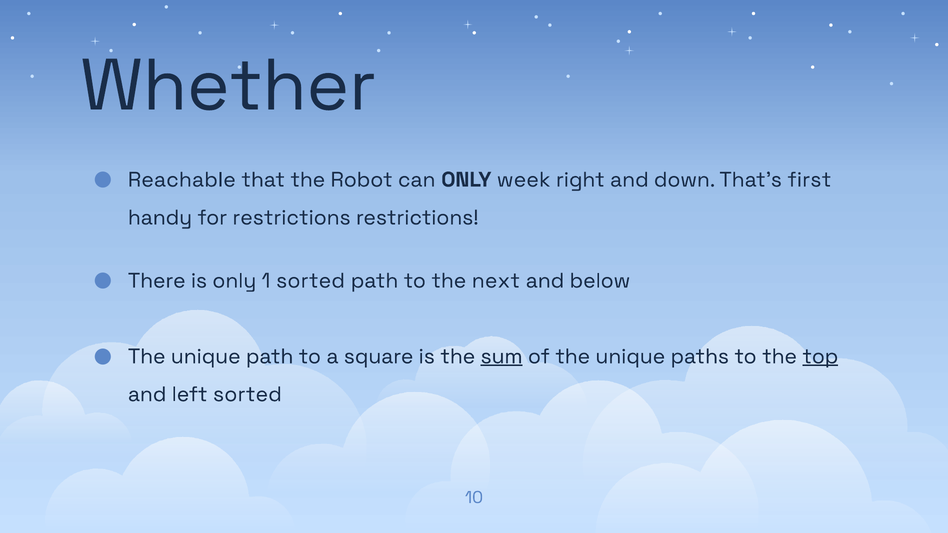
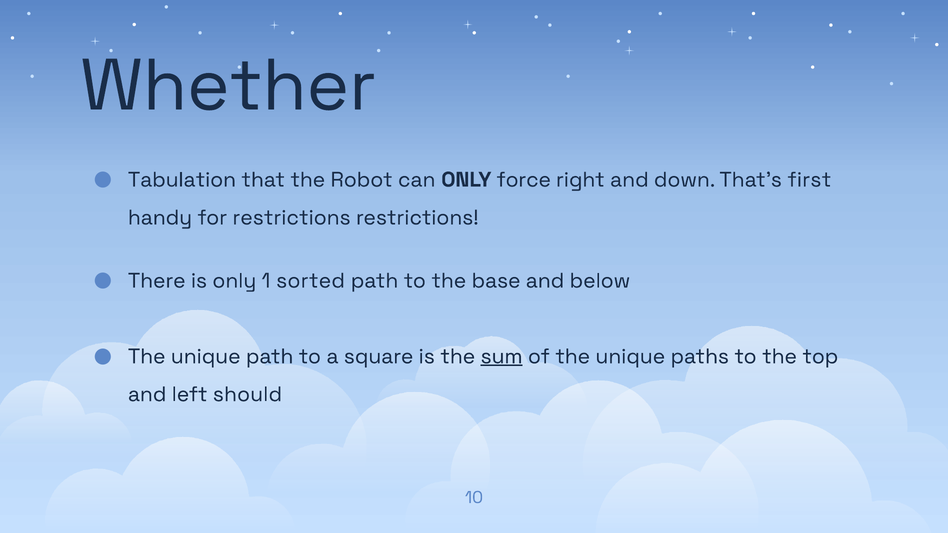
Reachable: Reachable -> Tabulation (182, 180)
week: week -> force (524, 180)
next: next -> base (496, 281)
top underline: present -> none (820, 357)
left sorted: sorted -> should (247, 394)
